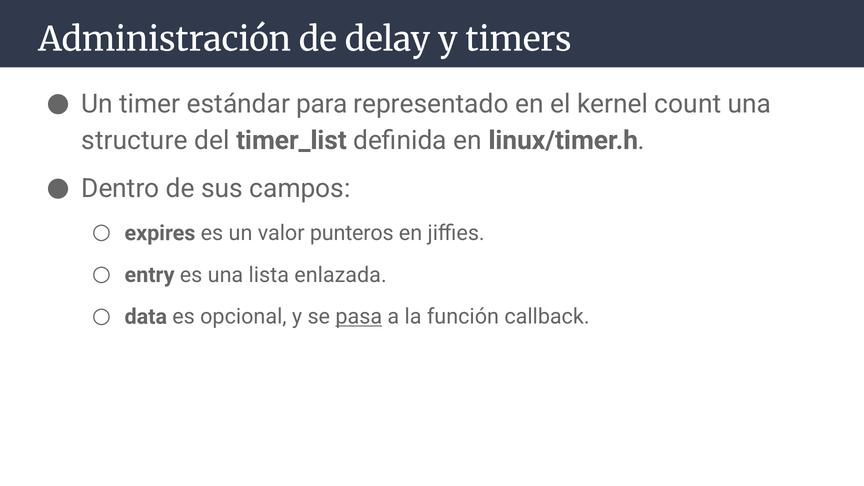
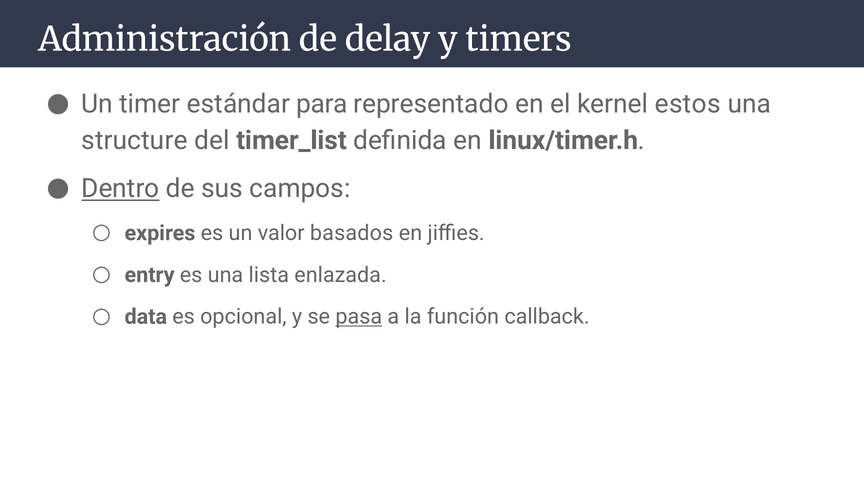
count: count -> estos (688, 104)
Dentro underline: none -> present (120, 189)
punteros: punteros -> basados (352, 233)
